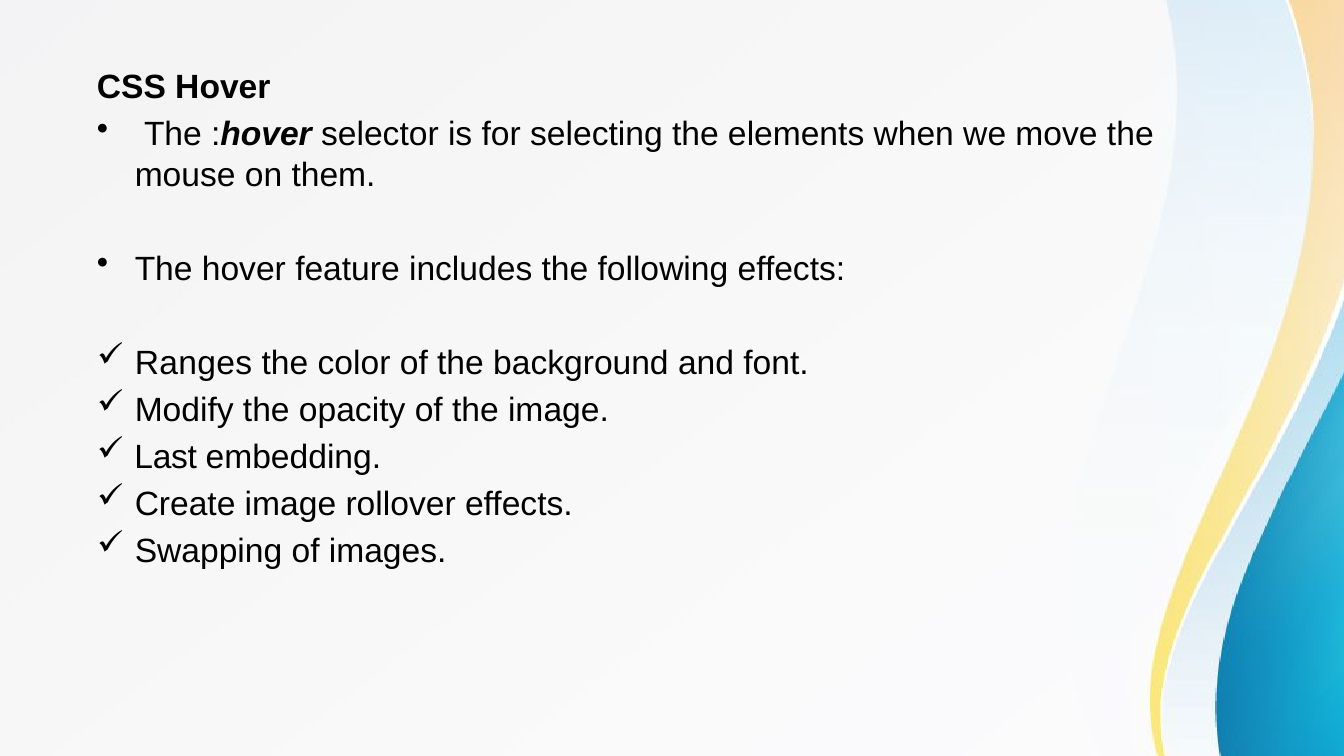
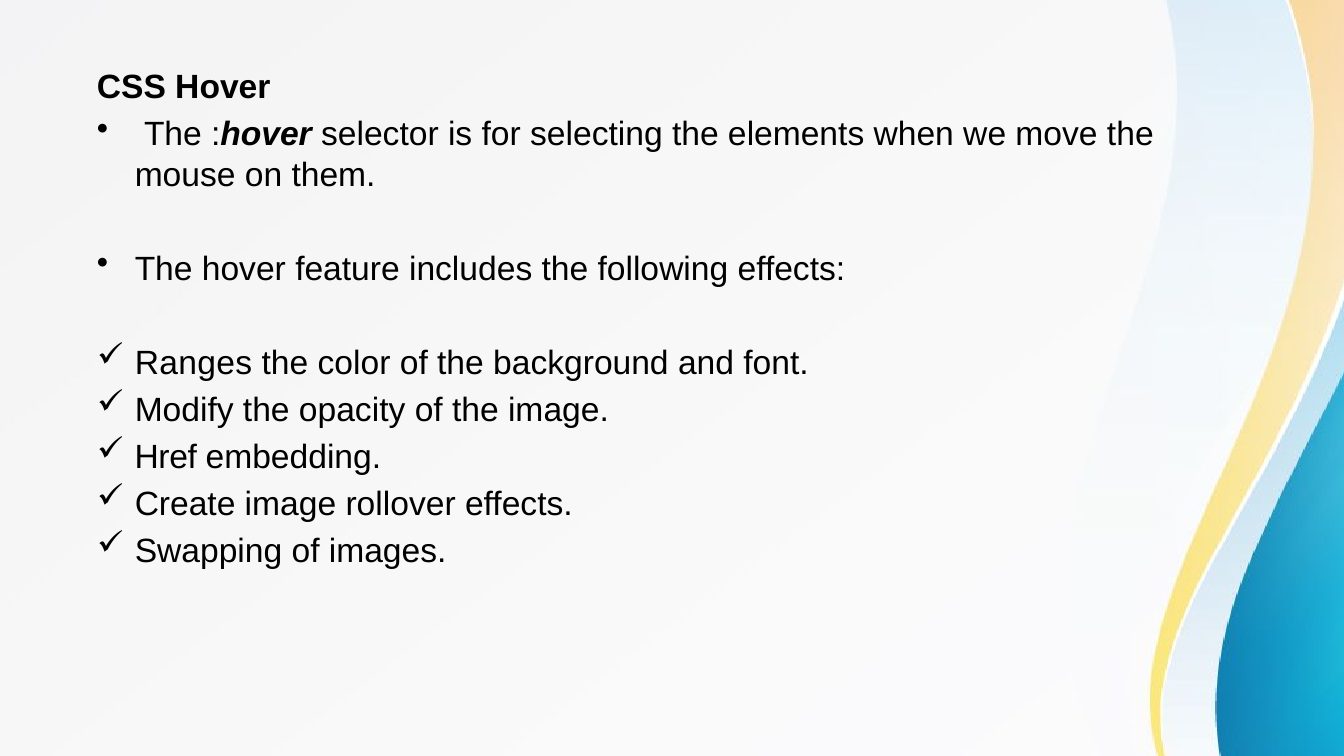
Last: Last -> Href (166, 457)
